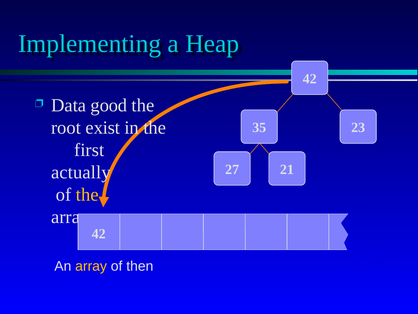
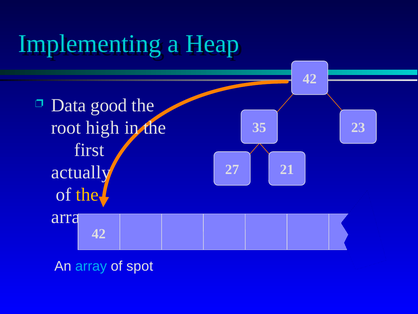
exist: exist -> high (103, 127)
array colour: yellow -> light blue (91, 266)
then: then -> spot (140, 266)
